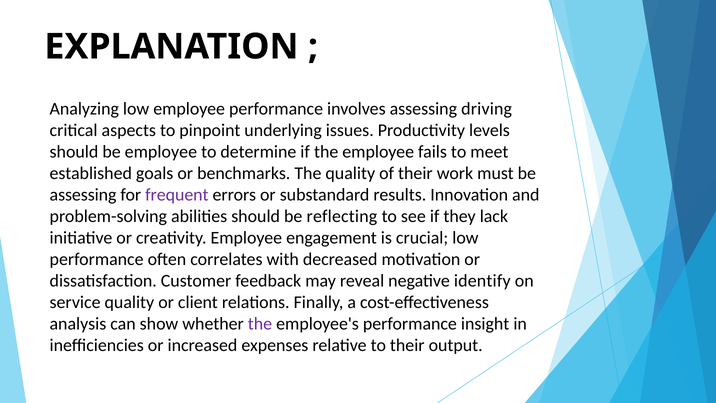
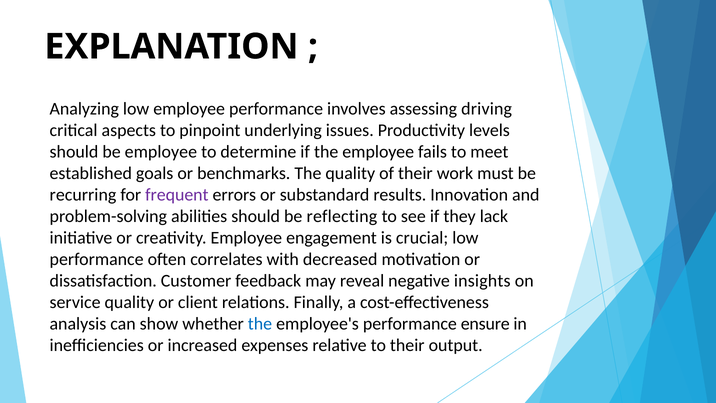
assessing: assessing -> recurring (83, 195)
identify: identify -> insights (482, 280)
the colour: purple -> blue (260, 323)
insight: insight -> ensure (485, 323)
